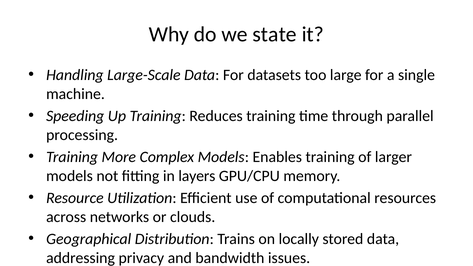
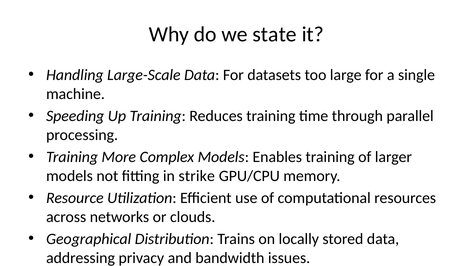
layers: layers -> strike (197, 176)
